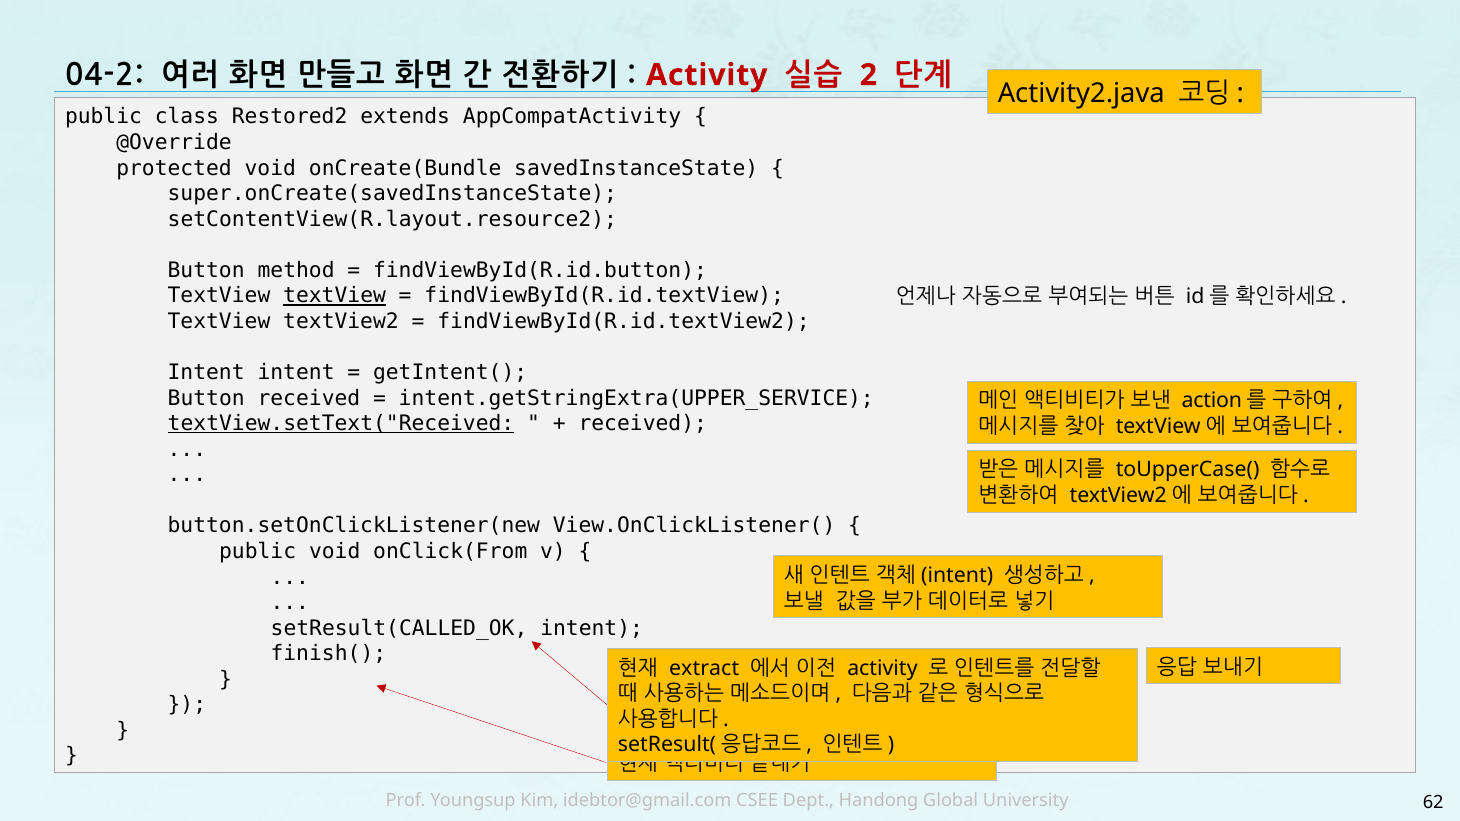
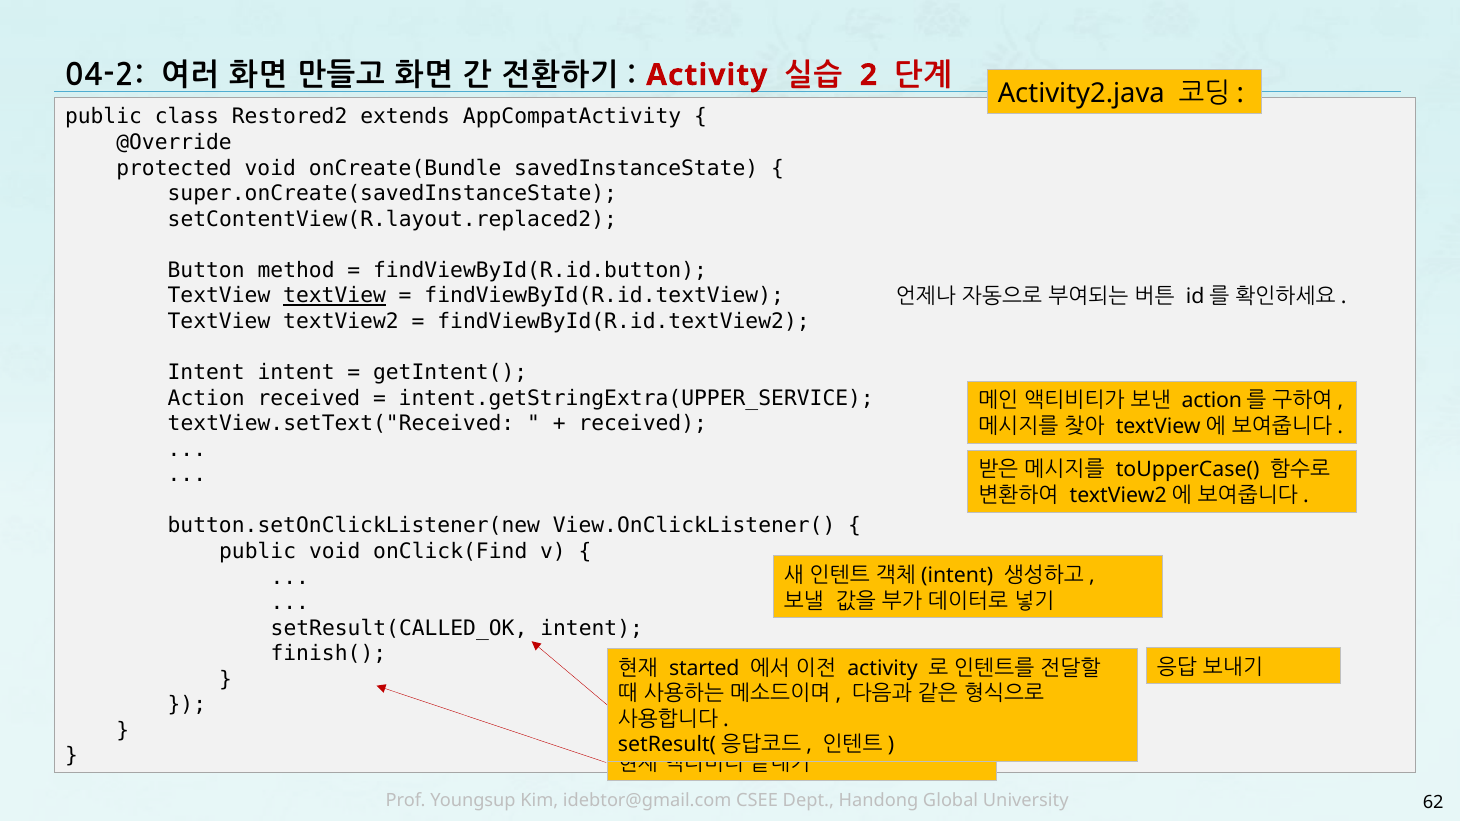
setContentView(R.layout.resource2: setContentView(R.layout.resource2 -> setContentView(R.layout.replaced2 (392, 219)
Button: Button -> Action (206, 398)
textView.setText("Received underline: present -> none (341, 424)
onClick(From: onClick(From -> onClick(Find (450, 552)
extract: extract -> started (704, 668)
